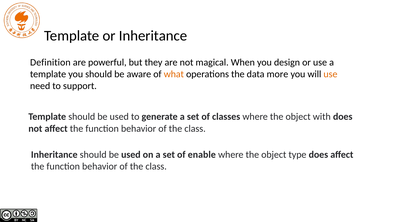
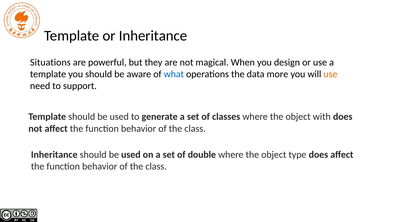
Definition: Definition -> Situations (50, 62)
what colour: orange -> blue (174, 74)
enable: enable -> double (202, 154)
